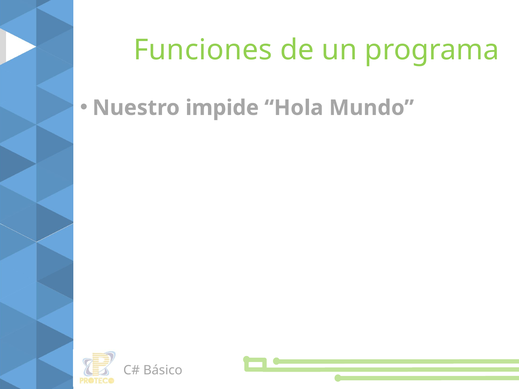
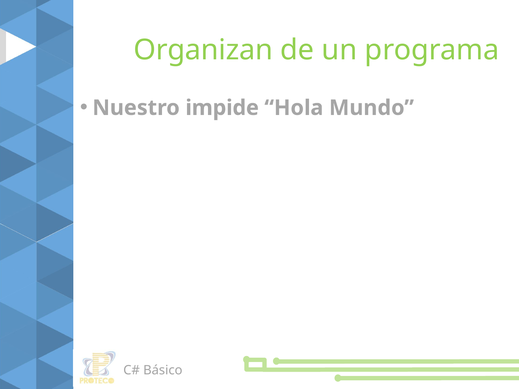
Funciones: Funciones -> Organizan (203, 50)
